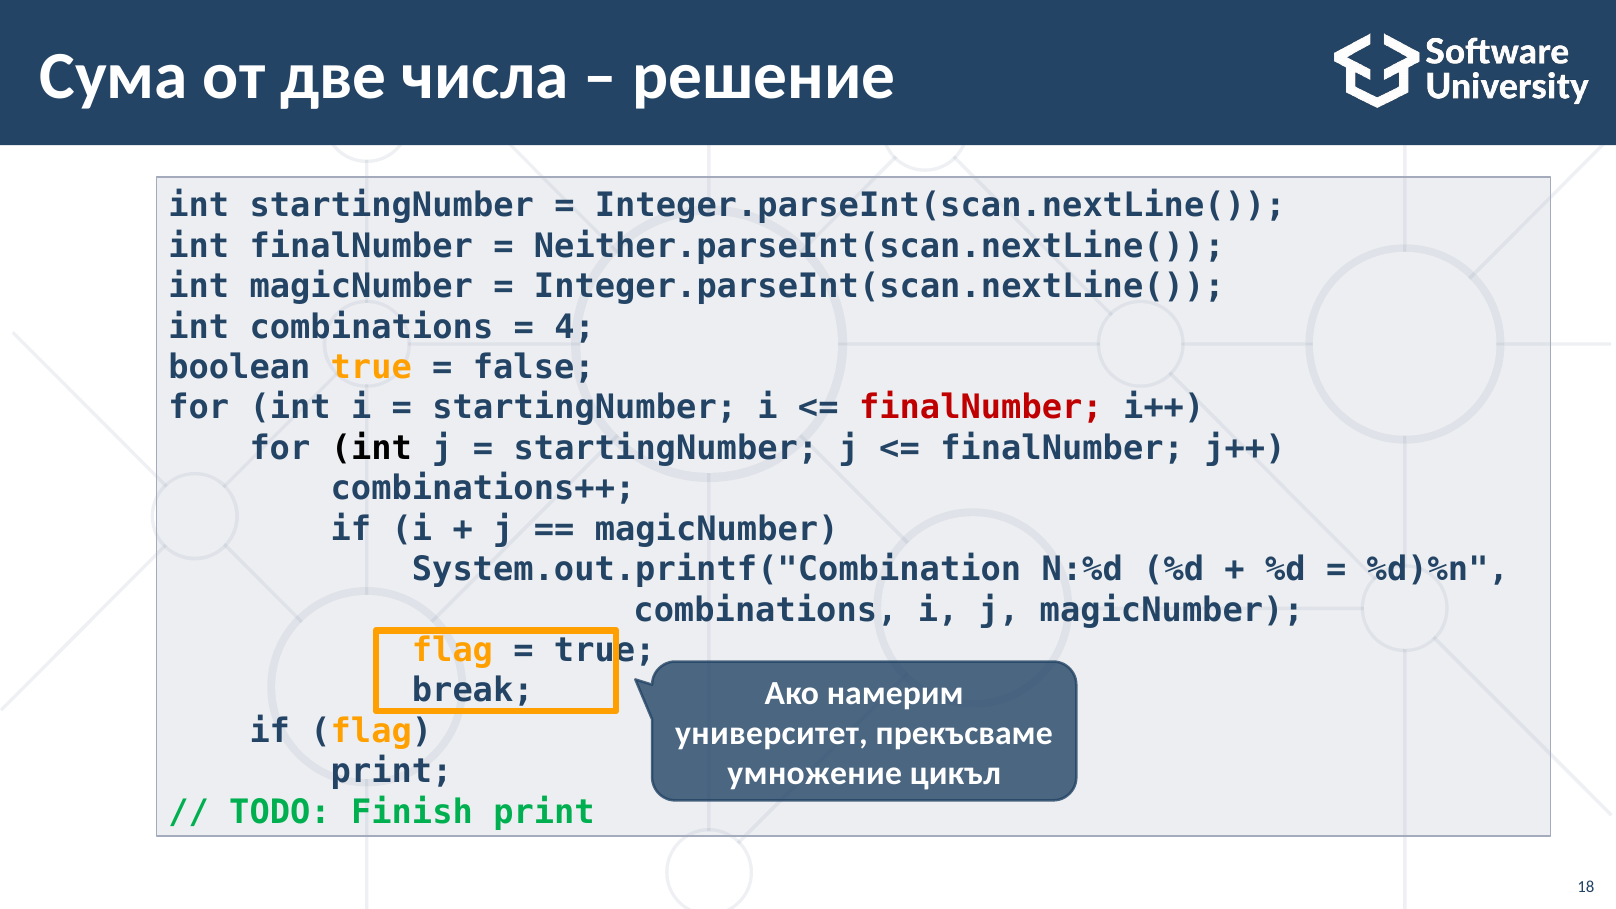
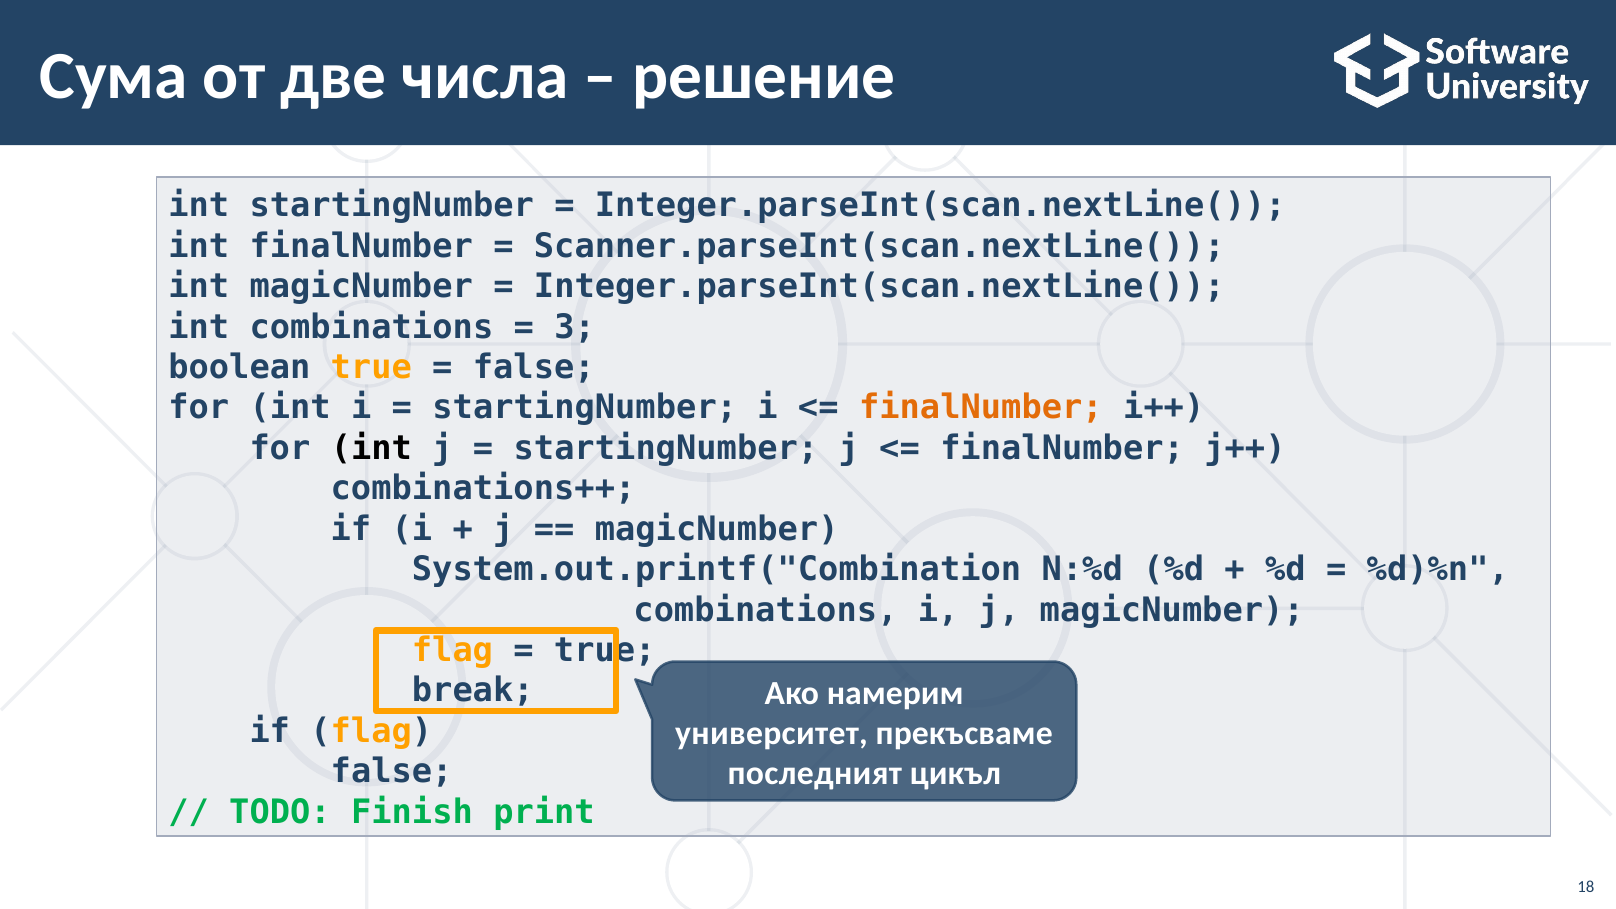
Neither.parseInt(scan.nextLine(: Neither.parseInt(scan.nextLine( -> Scanner.parseInt(scan.nextLine( (879, 246)
4: 4 -> 3 (575, 327)
finalNumber colour: red -> orange (981, 408)
print: print -> false (392, 772)
умножение: умножение -> последният (815, 774)
